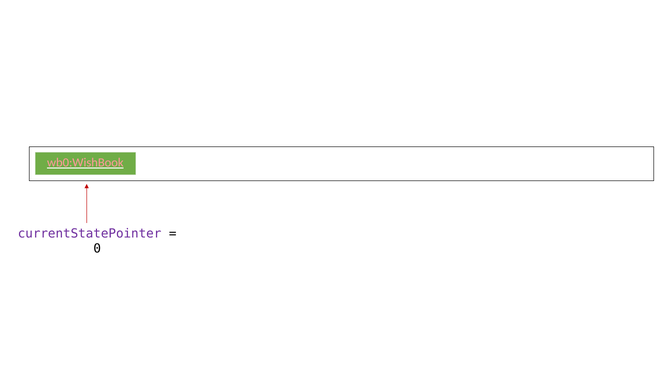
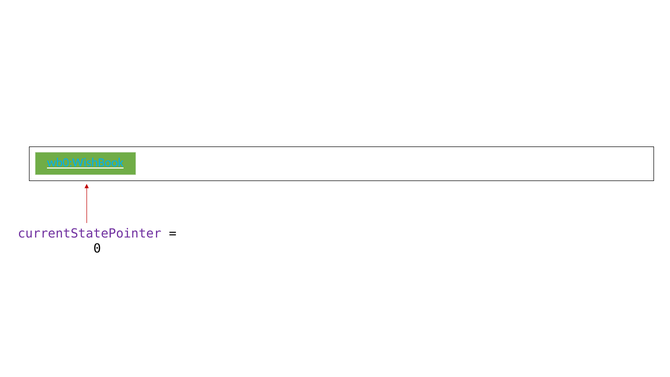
wb0:WishBook colour: pink -> light blue (85, 163)
